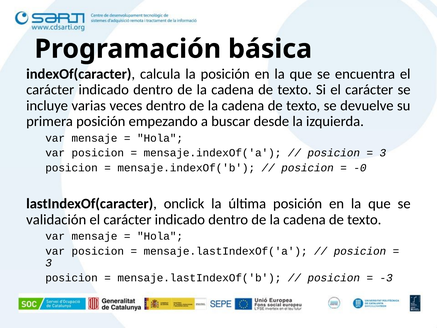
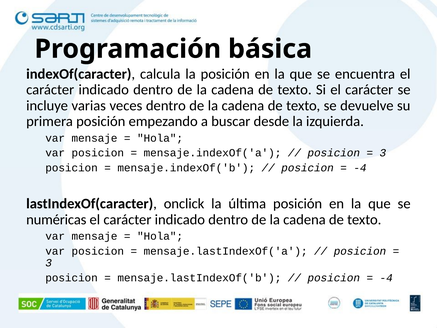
-0: -0 -> -4 (360, 168)
validación: validación -> numéricas (56, 219)
-3: -3 -> -4 (386, 278)
